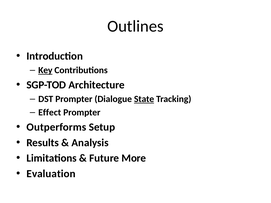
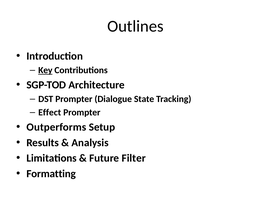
State underline: present -> none (144, 99)
More: More -> Filter (134, 158)
Evaluation: Evaluation -> Formatting (51, 174)
